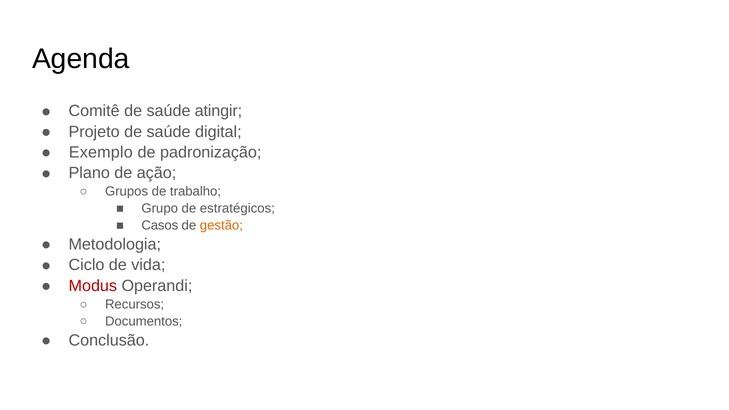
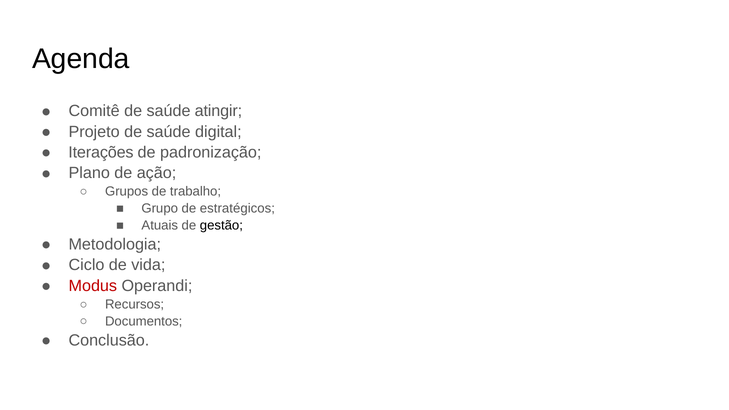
Exemplo: Exemplo -> Iterações (101, 152)
Casos: Casos -> Atuais (160, 225)
gestão colour: orange -> black (221, 225)
